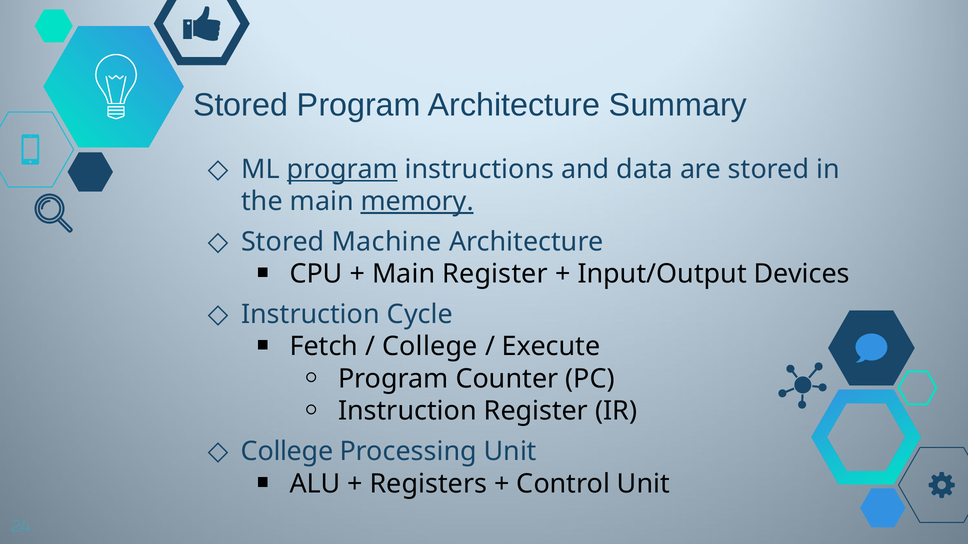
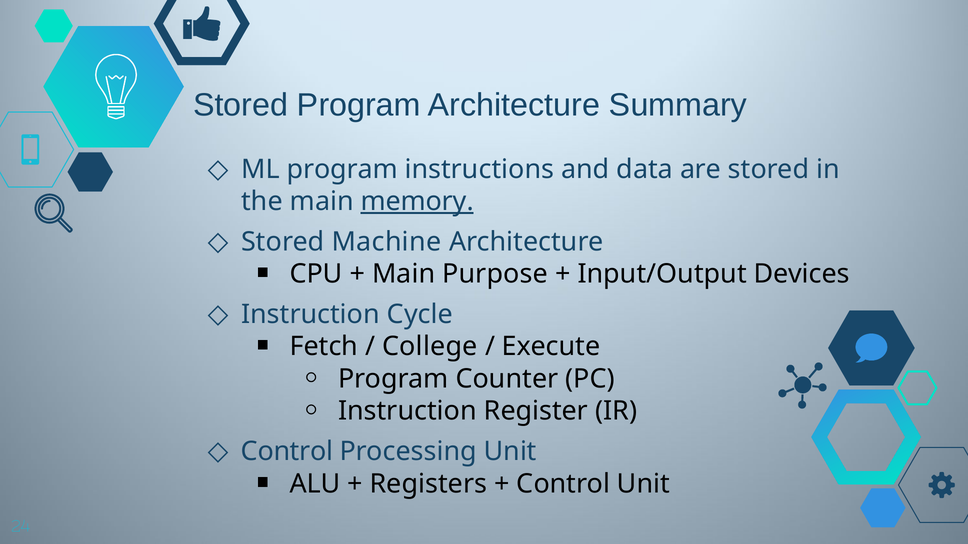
program underline: present -> none (342, 169)
Main Register: Register -> Purpose (495, 274)
College: College -> Control (287, 452)
